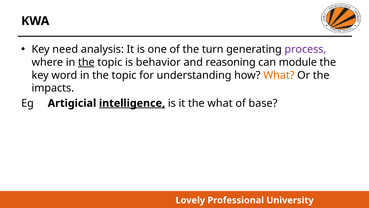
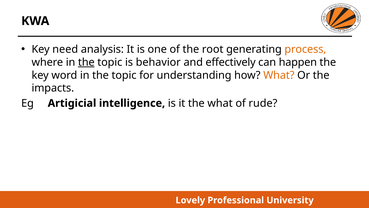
turn: turn -> root (213, 49)
process colour: purple -> orange (305, 49)
reasoning: reasoning -> effectively (231, 62)
module: module -> happen (298, 62)
intelligence underline: present -> none (132, 103)
base: base -> rude (263, 103)
